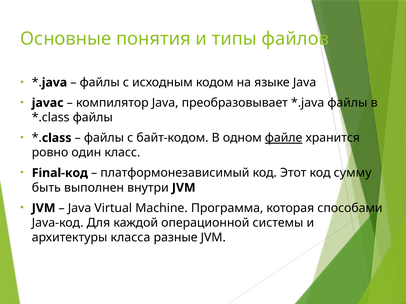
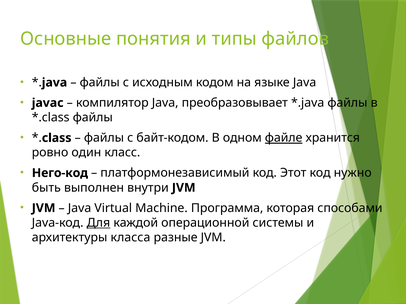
Final-код: Final-код -> Него-код (60, 173)
сумму: сумму -> нужно (353, 173)
Для underline: none -> present (98, 223)
